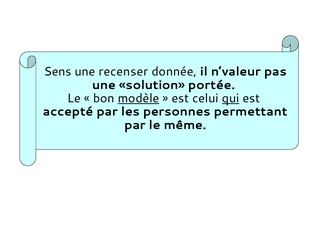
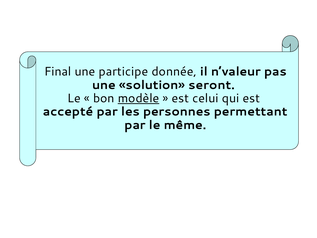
Sens: Sens -> Final (58, 72)
recenser: recenser -> participe (123, 72)
portée: portée -> seront (212, 85)
qui underline: present -> none (231, 98)
